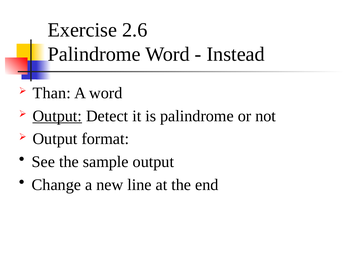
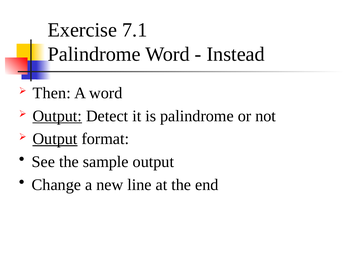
2.6: 2.6 -> 7.1 (135, 30)
Than: Than -> Then (52, 93)
Output underline: none -> present (55, 139)
